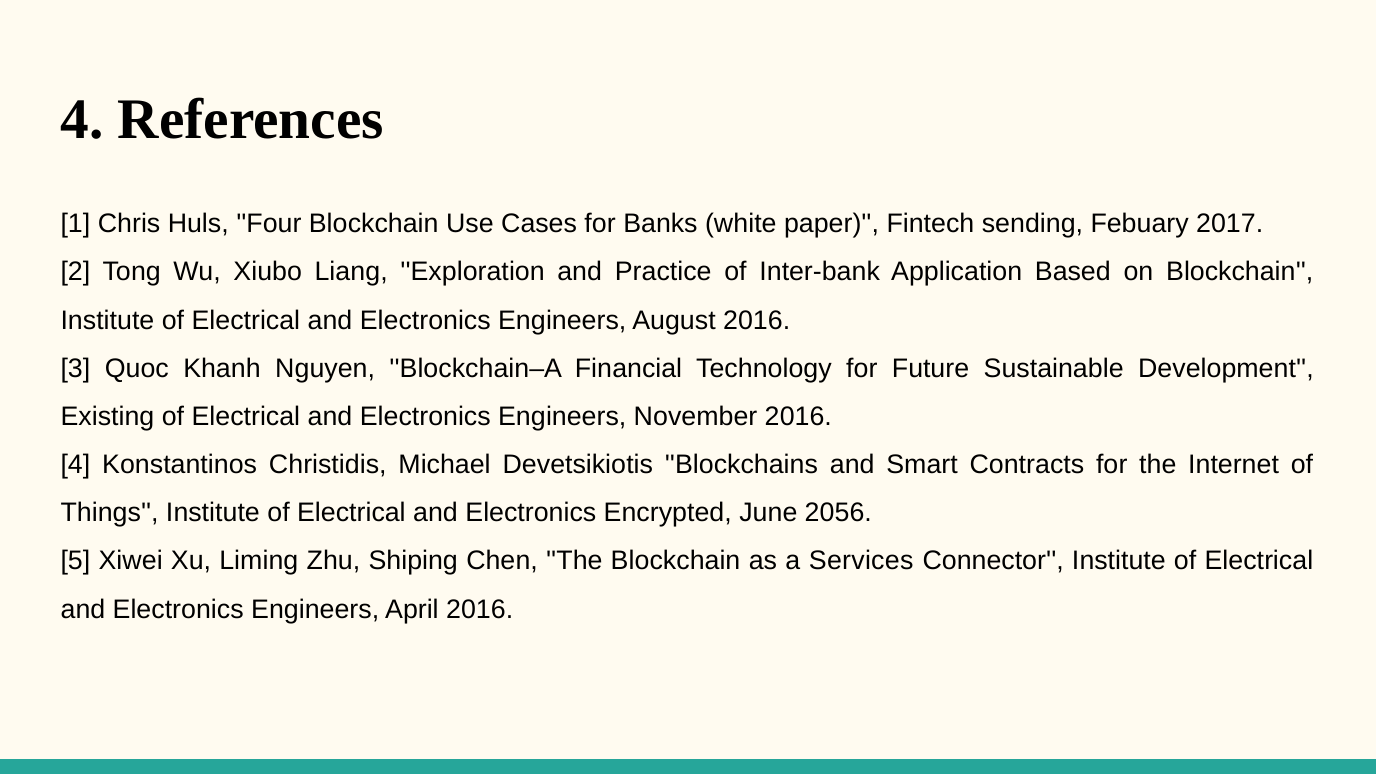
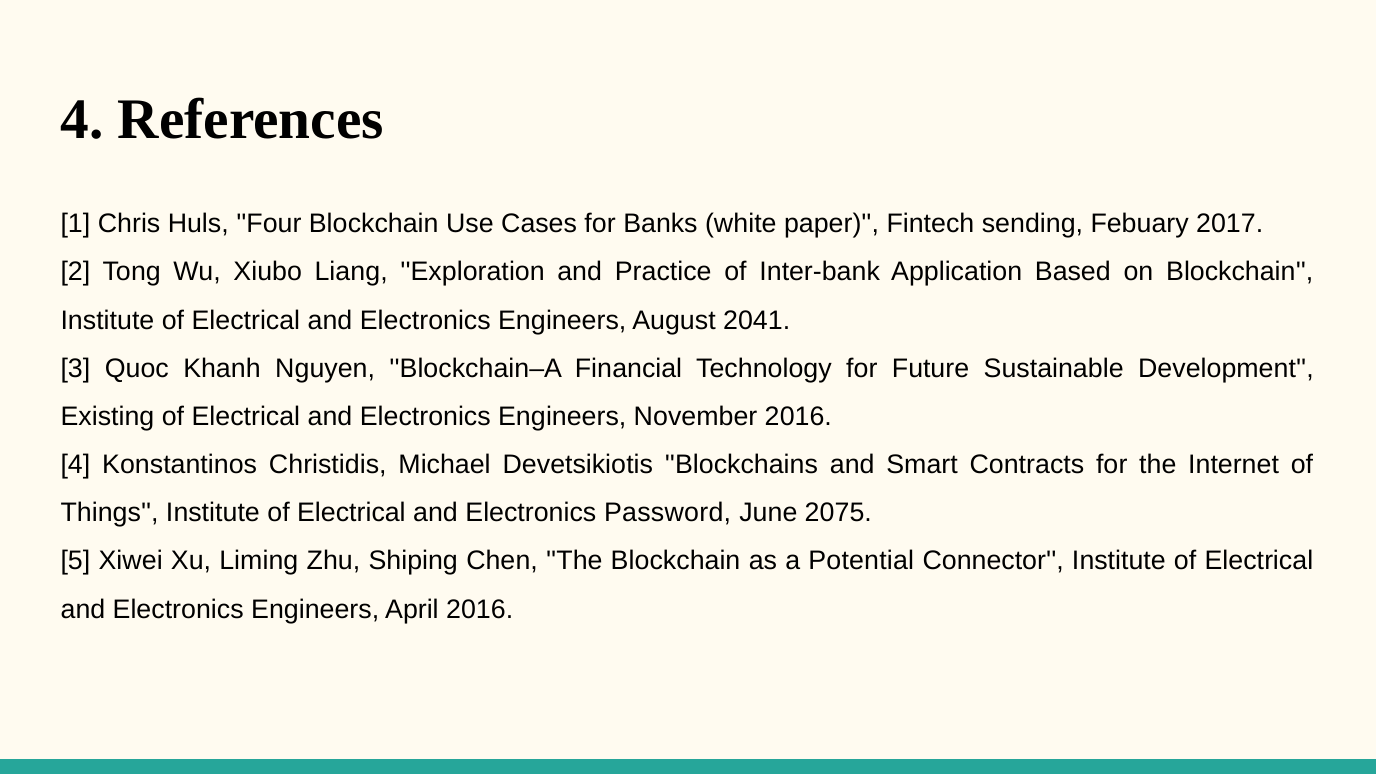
August 2016: 2016 -> 2041 (757, 320)
Encrypted: Encrypted -> Password (668, 513)
2056: 2056 -> 2075 (838, 513)
Services: Services -> Potential (861, 561)
